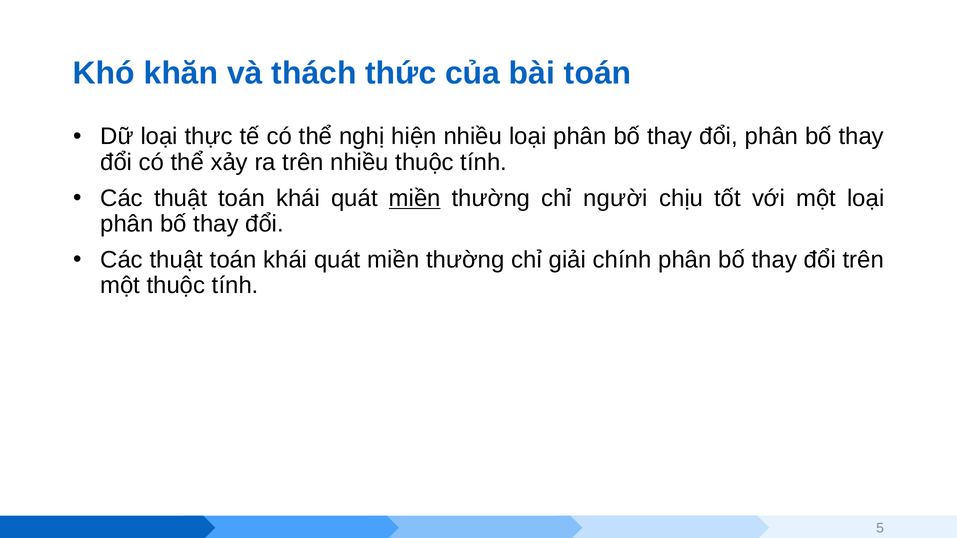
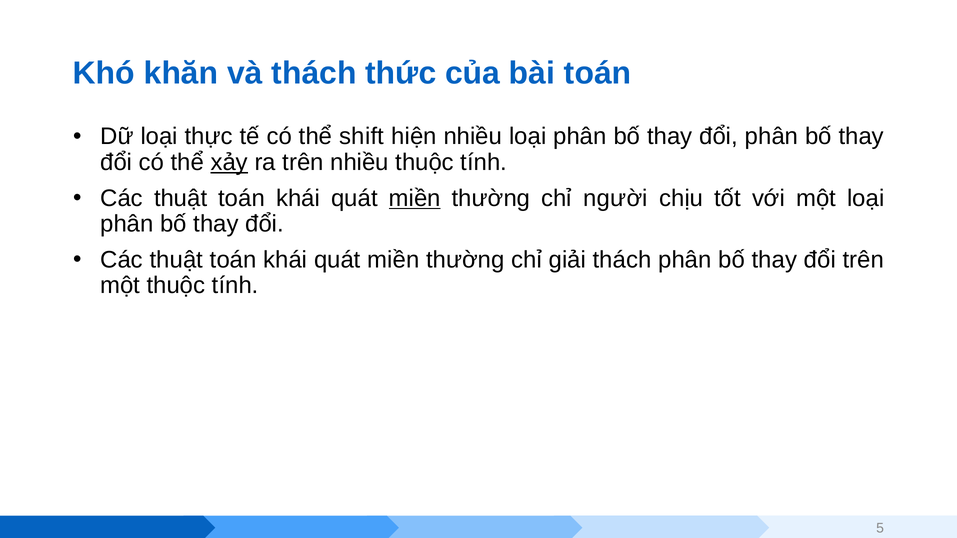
nghị: nghị -> shift (362, 137)
xảy underline: none -> present (229, 162)
giải chính: chính -> thách (622, 260)
